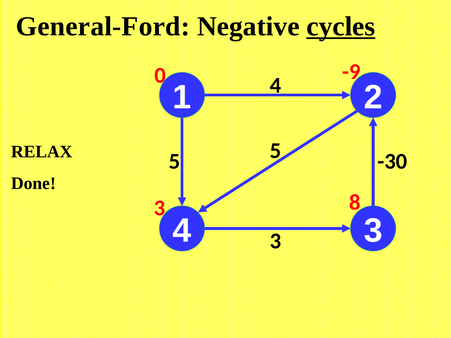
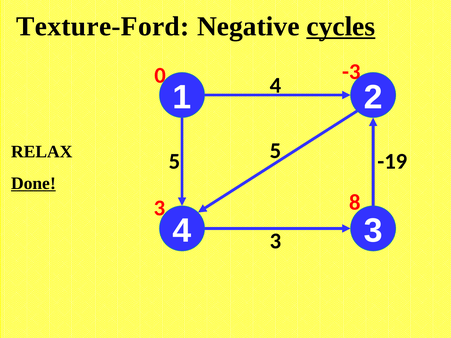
General-Ford: General-Ford -> Texture-Ford (103, 26)
-9: -9 -> -3 (351, 72)
-30: -30 -> -19 (392, 162)
Done underline: none -> present (33, 183)
